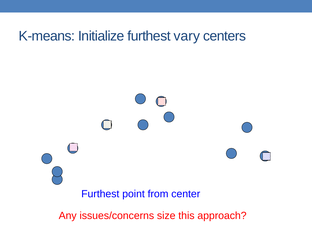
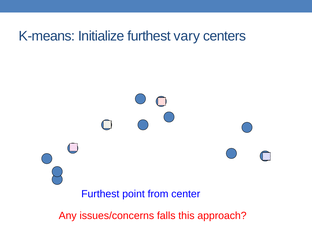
size: size -> falls (166, 216)
